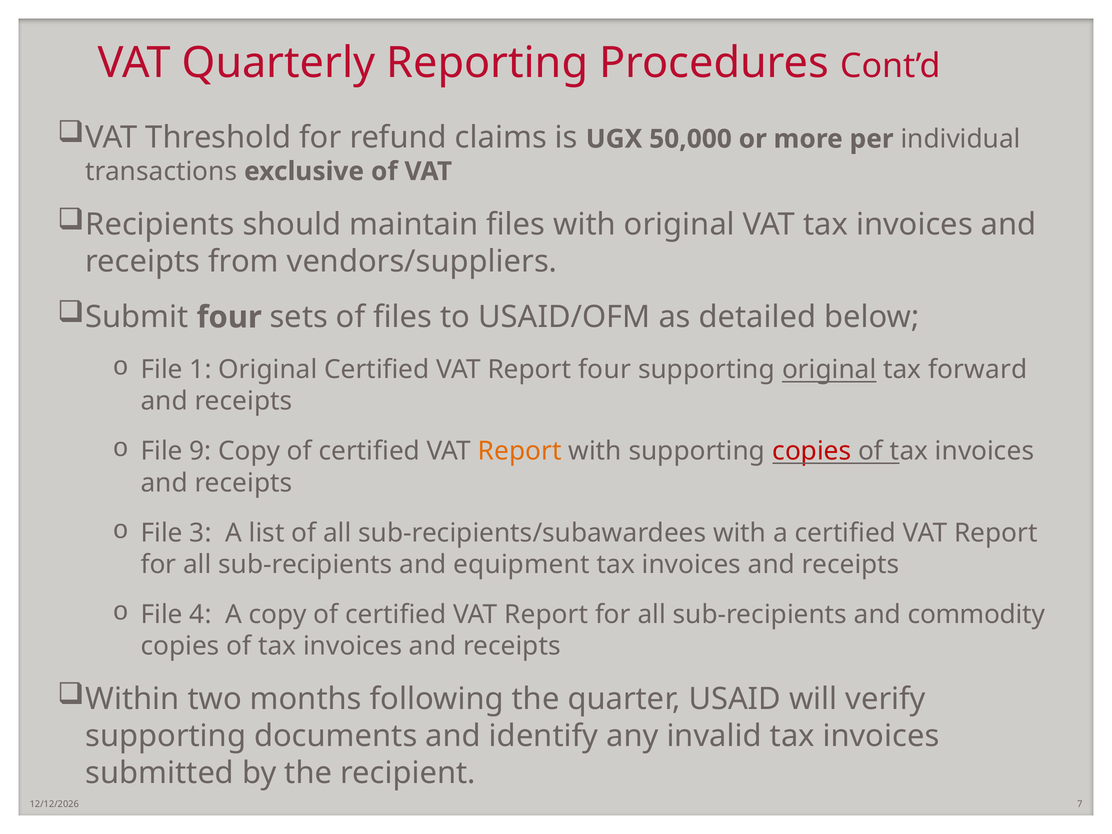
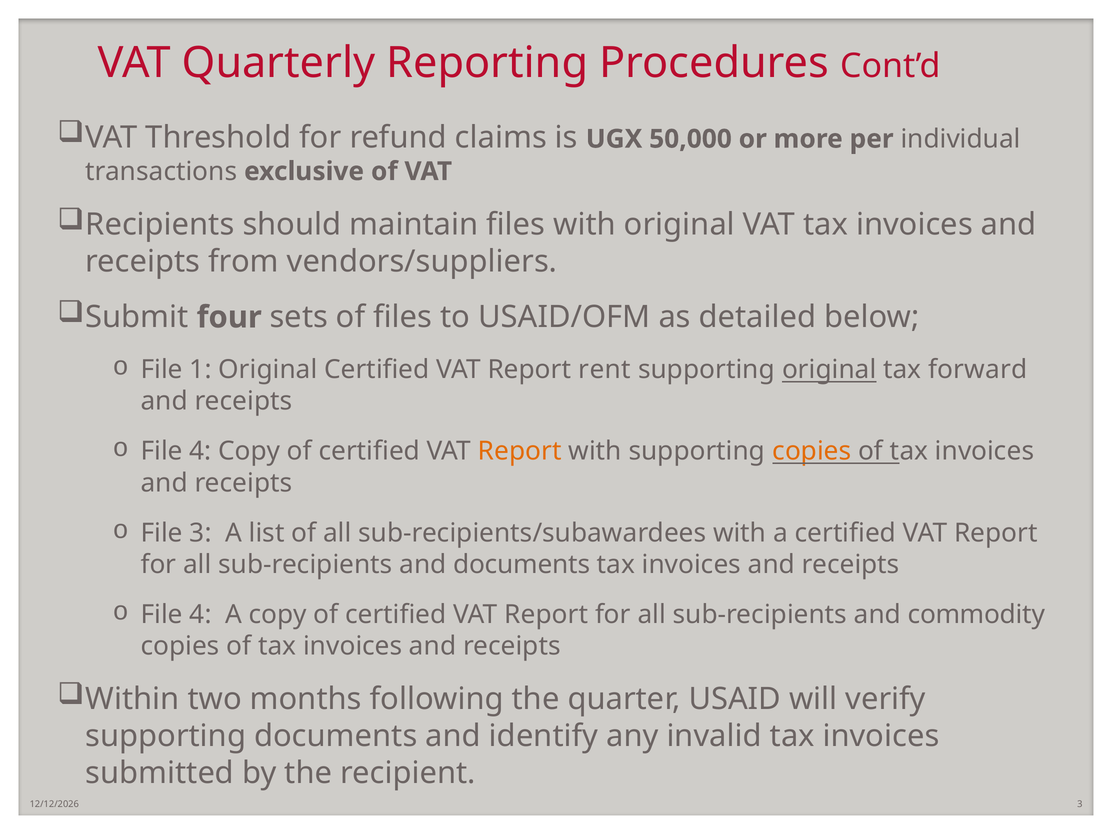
Report four: four -> rent (605, 370)
9: 9 -> 4 (200, 451)
copies colour: red -> orange (812, 451)
and equipment: equipment -> documents (522, 564)
7: 7 -> 3 (1080, 804)
